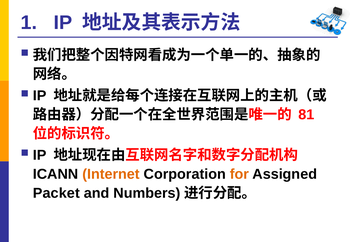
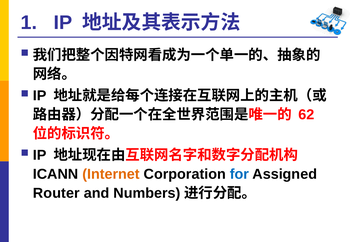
81: 81 -> 62 (306, 115)
for colour: orange -> blue (239, 174)
Packet: Packet -> Router (56, 193)
